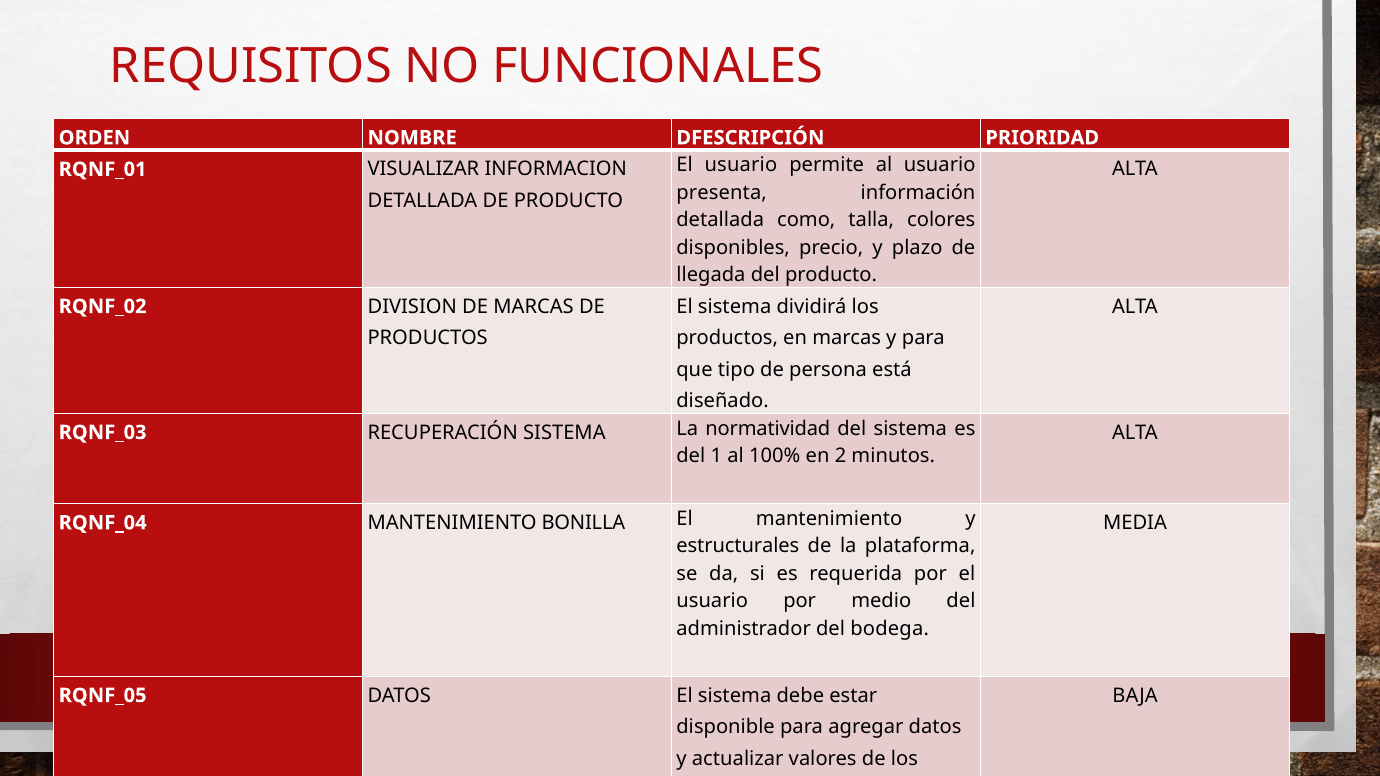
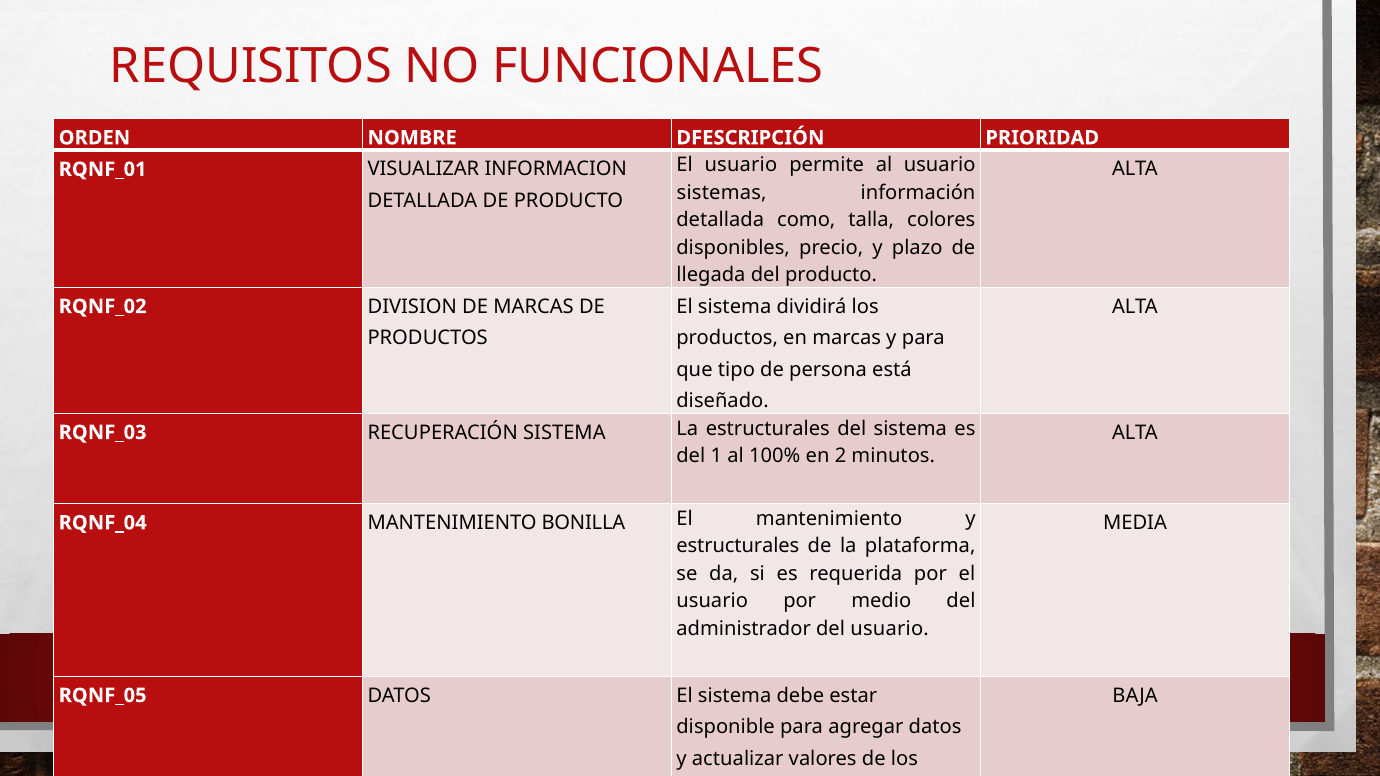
presenta: presenta -> sistemas (722, 193)
La normatividad: normatividad -> estructurales (768, 429)
del bodega: bodega -> usuario (890, 629)
